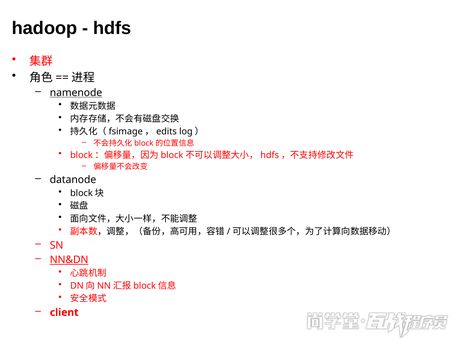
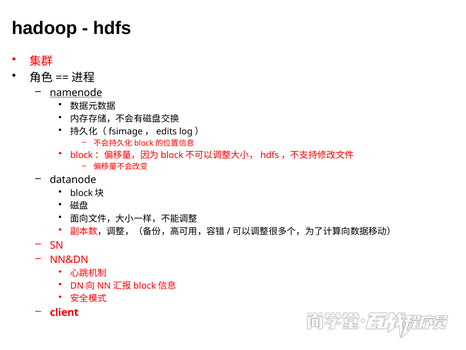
NN&DN underline: present -> none (69, 259)
